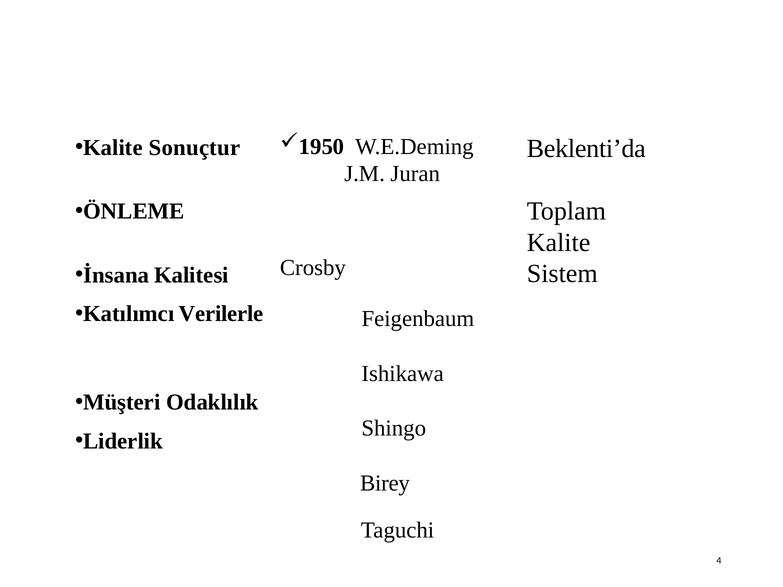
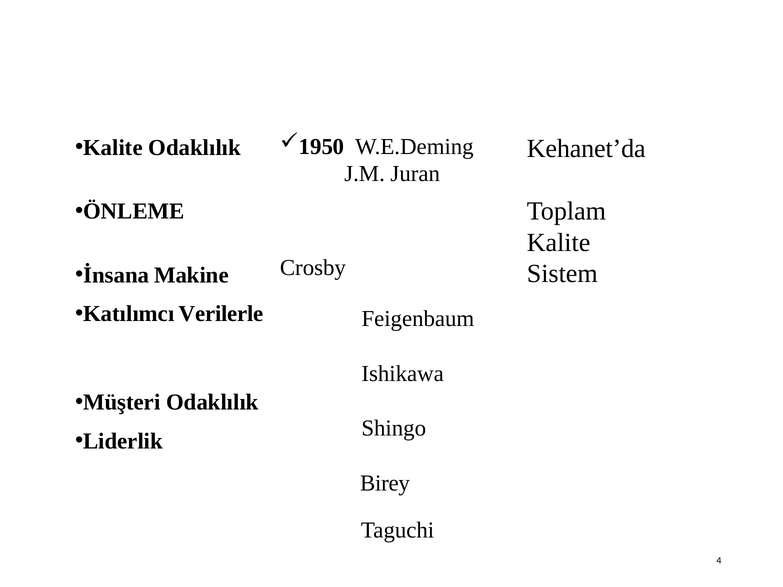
Kalite Sonuçtur: Sonuçtur -> Odaklılık (195, 148)
Beklenti’da: Beklenti’da -> Kehanet’da (586, 149)
Kalitesi: Kalitesi -> Makine (191, 275)
